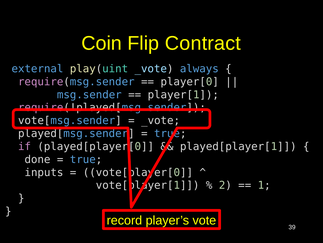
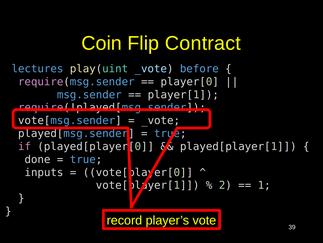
external: external -> lectures (37, 69)
always: always -> before (199, 69)
